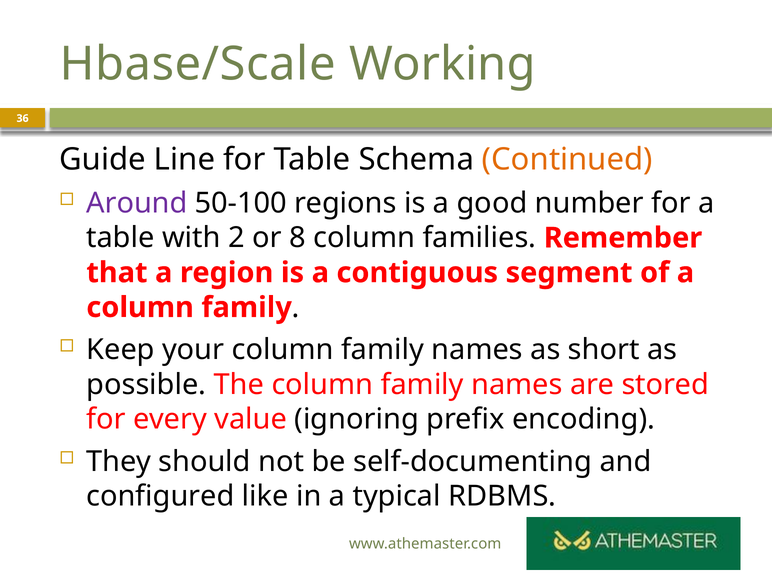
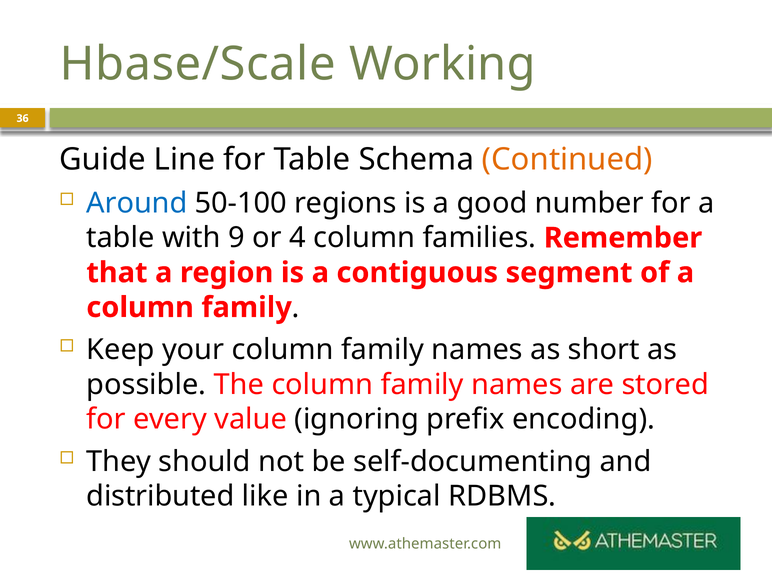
Around colour: purple -> blue (137, 203)
2: 2 -> 9 (236, 238)
8: 8 -> 4 (297, 238)
configured: configured -> distributed (160, 496)
